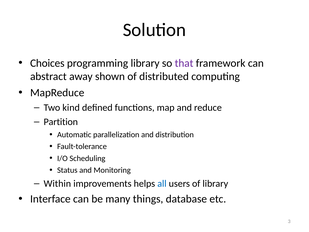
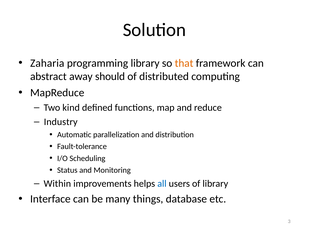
Choices: Choices -> Zaharia (47, 63)
that colour: purple -> orange (184, 63)
shown: shown -> should (110, 76)
Partition: Partition -> Industry (61, 122)
